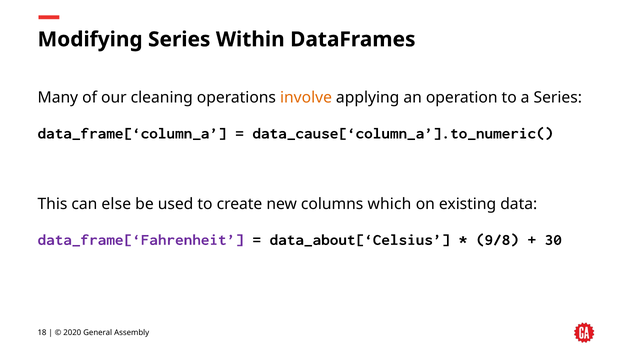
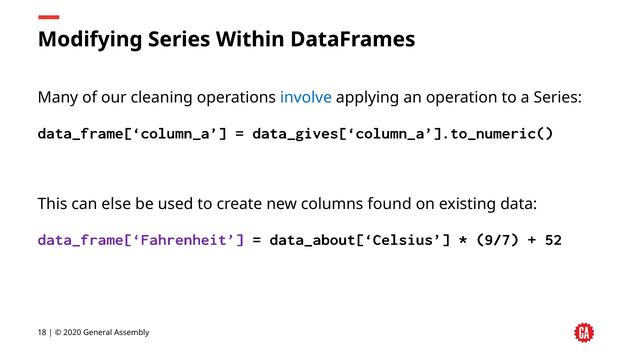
involve colour: orange -> blue (306, 98)
data_cause[‘column_a’].to_numeric(: data_cause[‘column_a’].to_numeric( -> data_gives[‘column_a’].to_numeric( (403, 133)
which: which -> found (390, 204)
9/8: 9/8 -> 9/7 (497, 240)
30: 30 -> 52 (553, 240)
